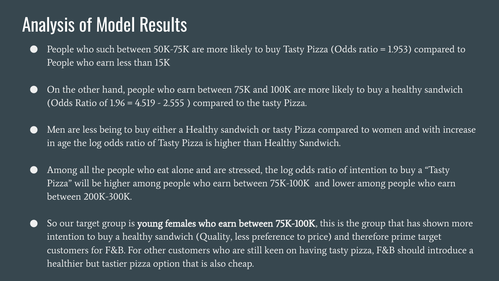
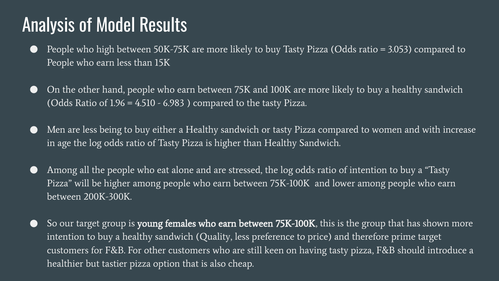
such: such -> high (105, 49)
1.953: 1.953 -> 3.053 (400, 49)
4.519: 4.519 -> 4.510 (145, 103)
2.555: 2.555 -> 6.983 (174, 103)
